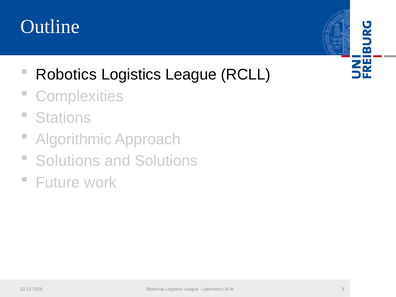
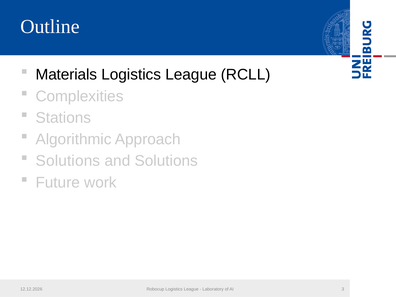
Robotics: Robotics -> Materials (66, 75)
